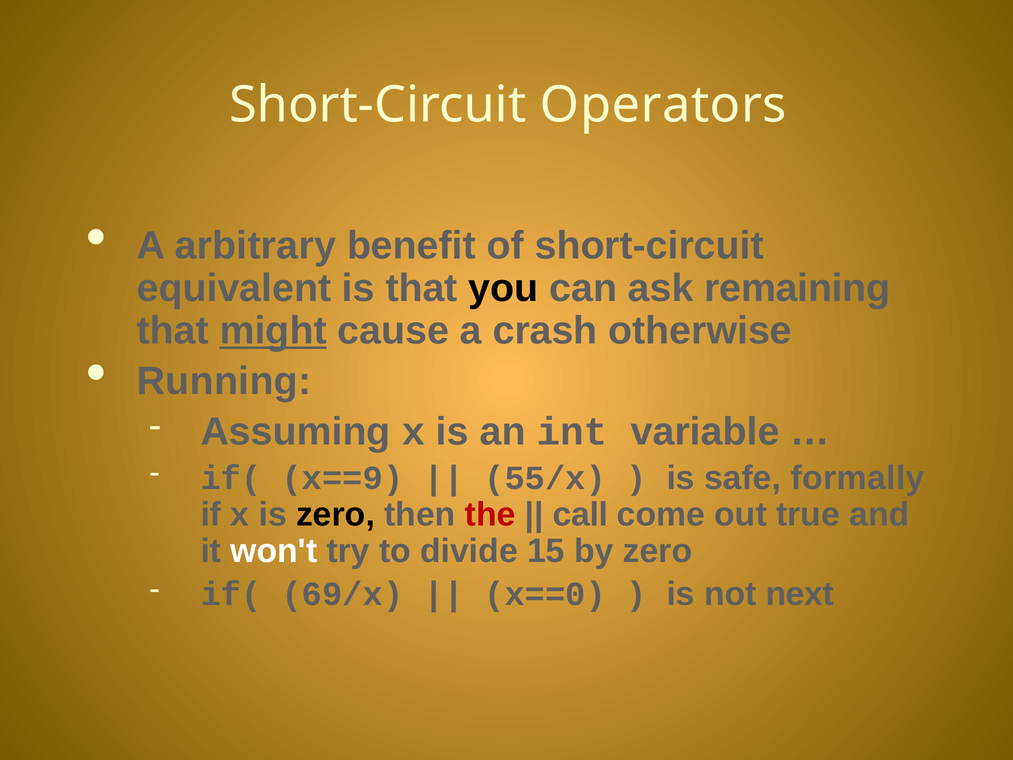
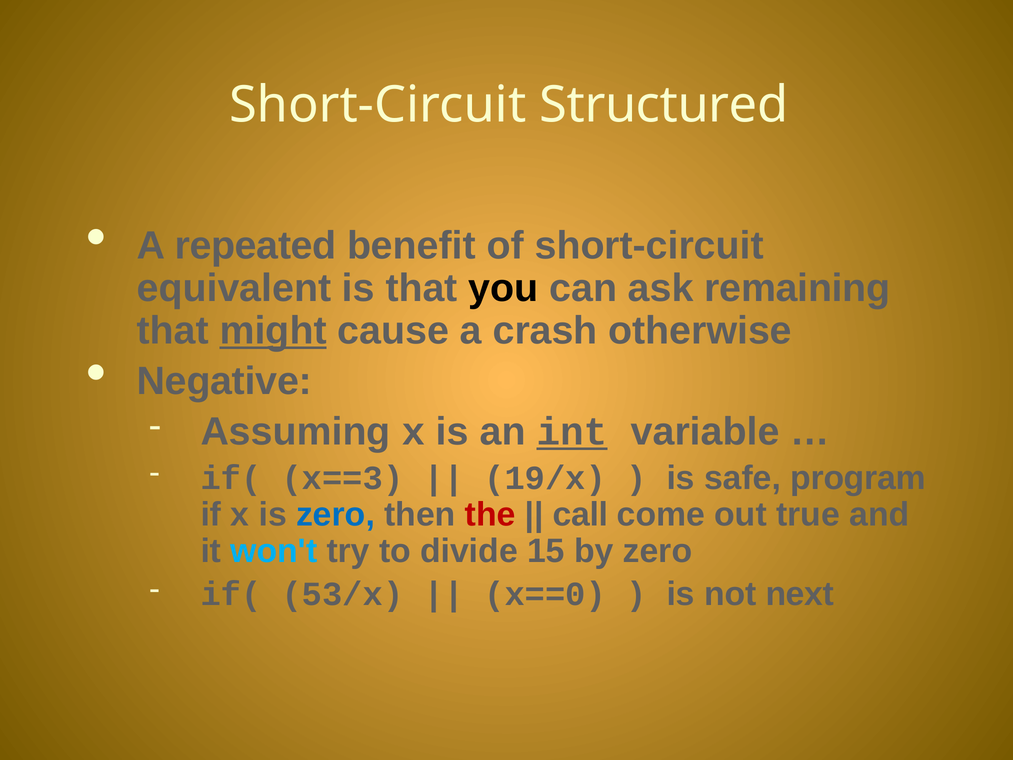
Operators: Operators -> Structured (664, 105)
arbitrary: arbitrary -> repeated (256, 246)
Running: Running -> Negative (224, 381)
int underline: none -> present (572, 432)
x==9: x==9 -> x==3 (342, 478)
55/x: 55/x -> 19/x (545, 478)
formally: formally -> program (858, 478)
zero colour: black -> blue (335, 514)
won't colour: white -> light blue (274, 551)
69/x: 69/x -> 53/x (342, 594)
